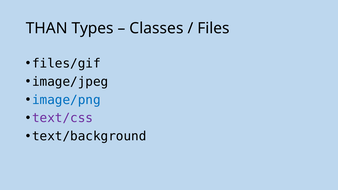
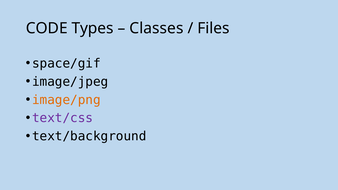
THAN: THAN -> CODE (47, 28)
files/gif: files/gif -> space/gif (66, 63)
image/png colour: blue -> orange (66, 100)
